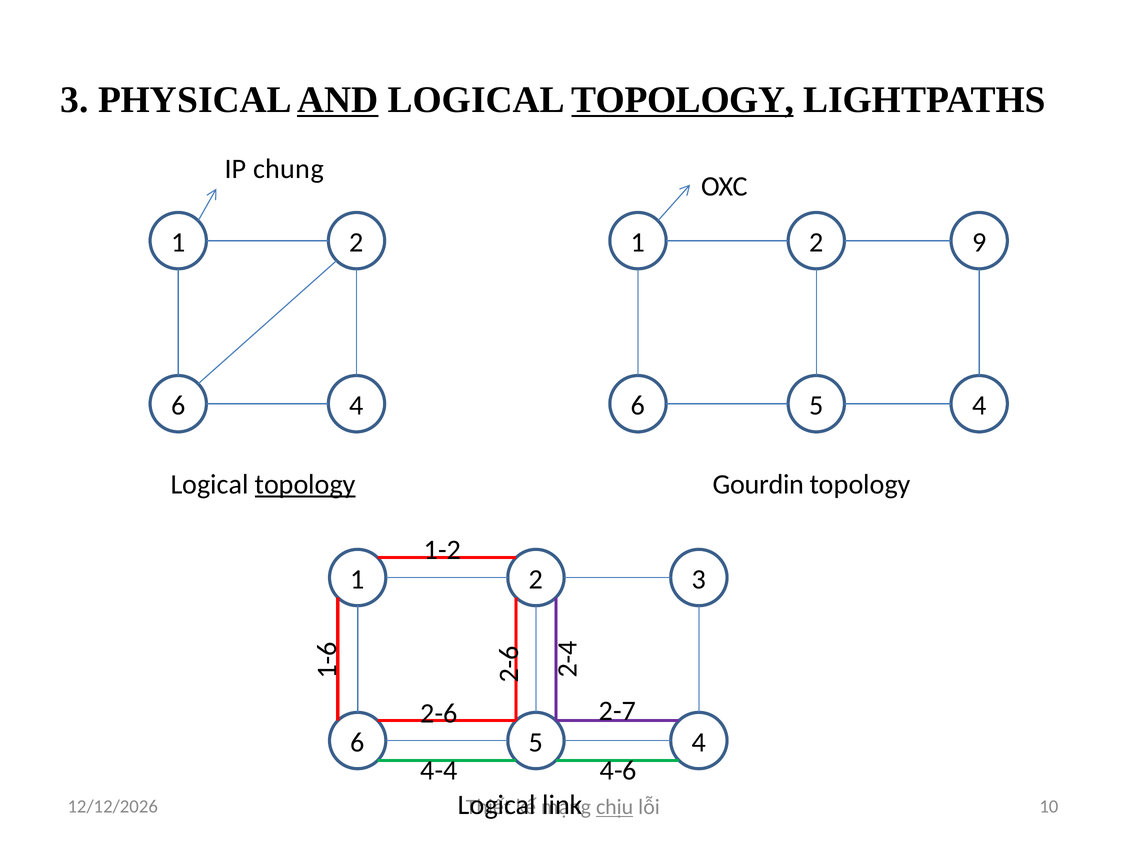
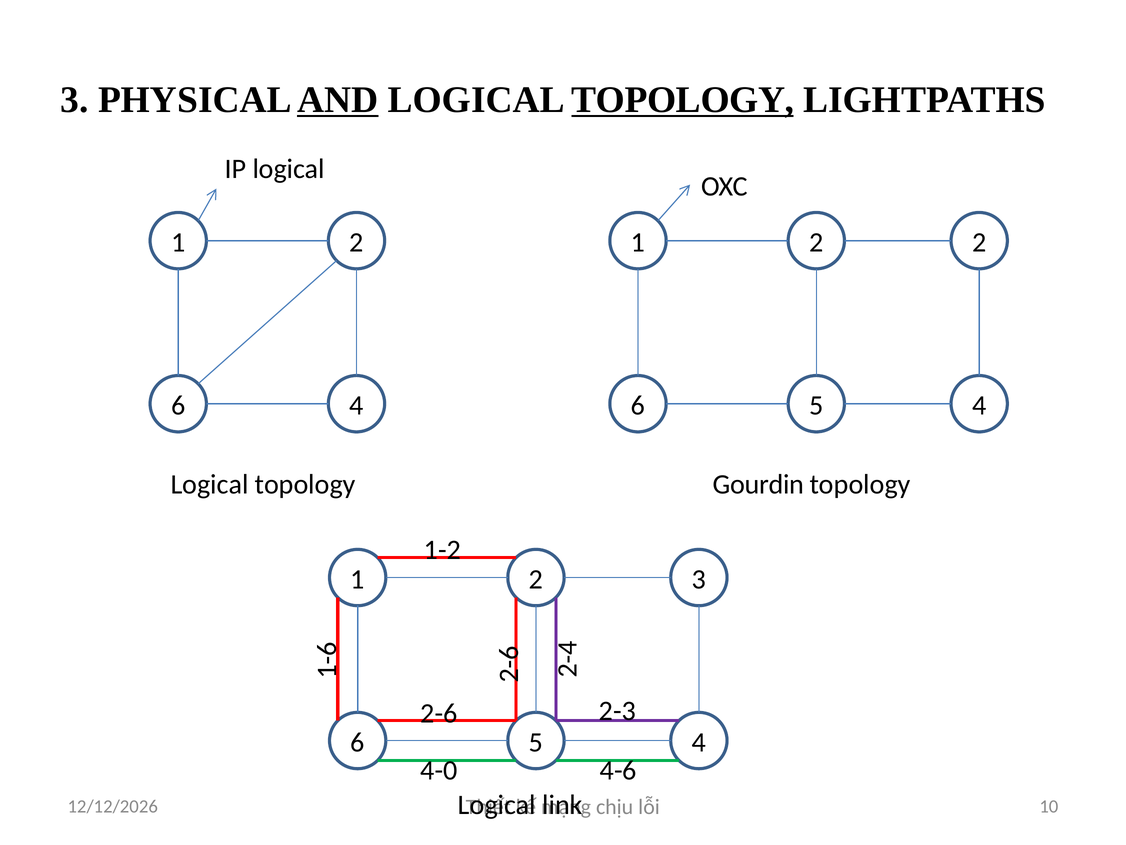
IP chung: chung -> logical (289, 169)
2 9: 9 -> 2 (979, 242)
topology underline: present -> none (305, 484)
2-7: 2-7 -> 2-3 (617, 711)
4-4: 4-4 -> 4-0 (439, 770)
chịu underline: present -> none (615, 807)
